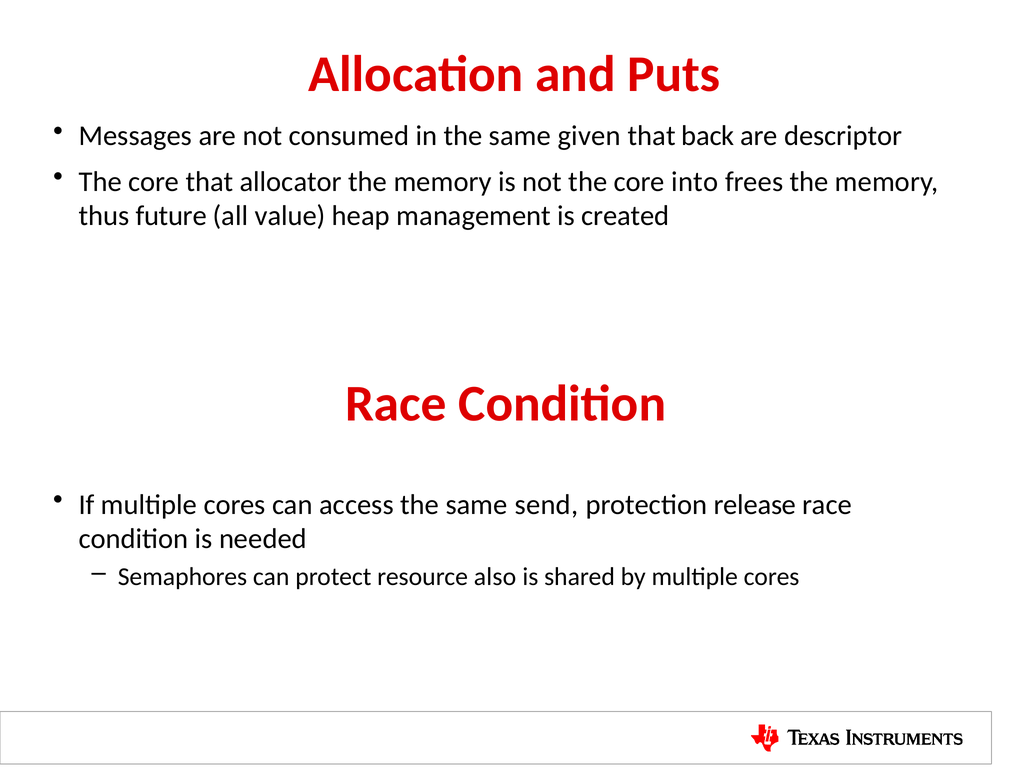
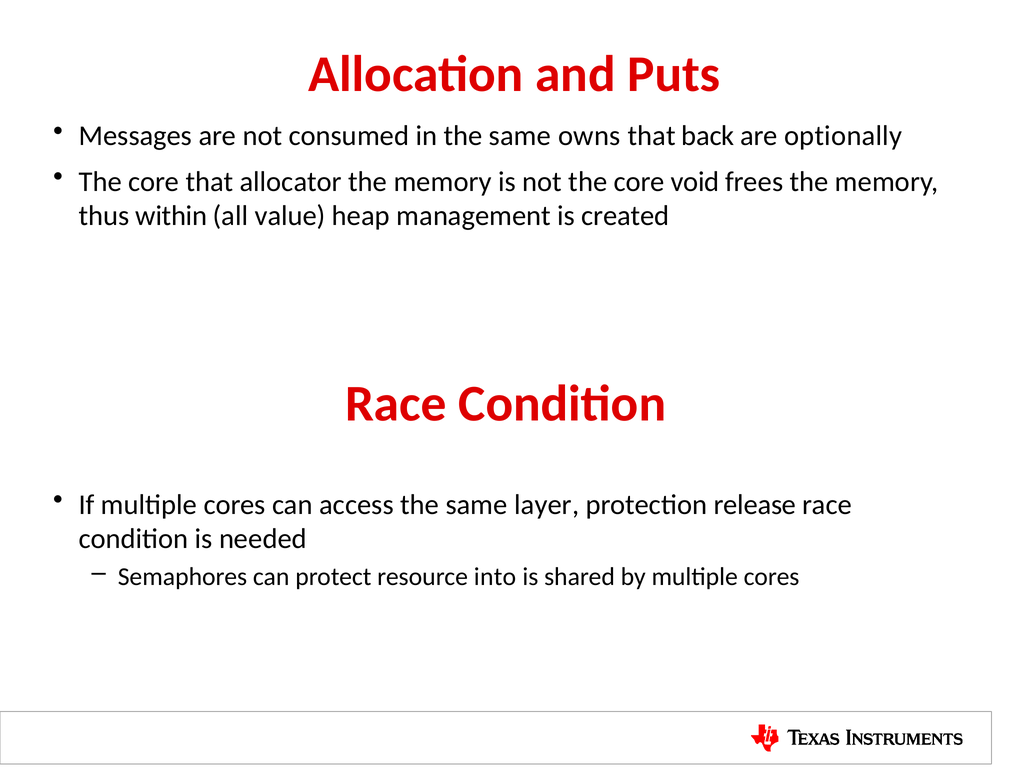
given: given -> owns (589, 136)
descriptor: descriptor -> optionally (843, 136)
into: into -> void (695, 182)
future: future -> within (171, 216)
send: send -> layer (547, 504)
also: also -> into (495, 576)
